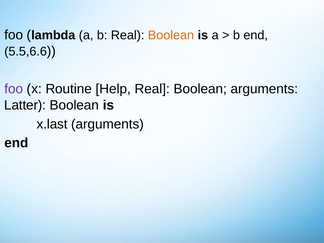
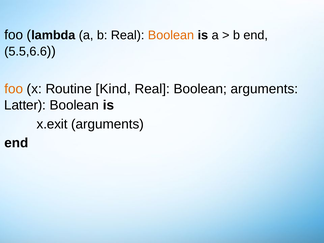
foo colour: purple -> orange (14, 89)
Help: Help -> Kind (113, 89)
x.last: x.last -> x.exit (52, 124)
